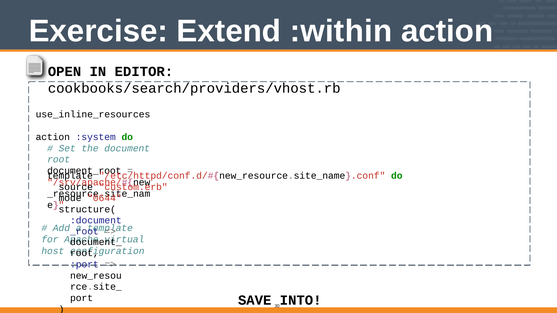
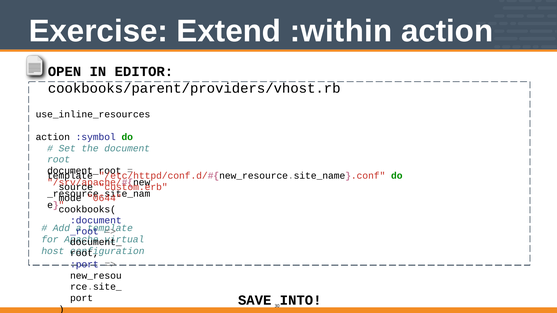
cookbooks/search/providers/vhost.rb: cookbooks/search/providers/vhost.rb -> cookbooks/parent/providers/vhost.rb (194, 88)
:system: :system -> :symbol (96, 137)
structure(: structure( -> cookbooks( (87, 210)
